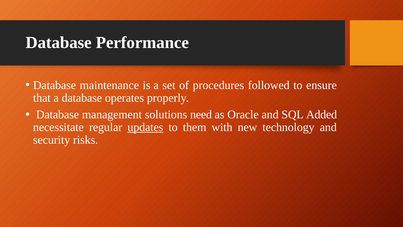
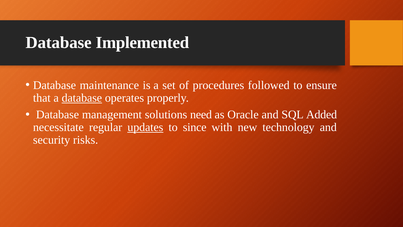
Performance: Performance -> Implemented (142, 43)
database underline: none -> present (82, 98)
them: them -> since (195, 127)
